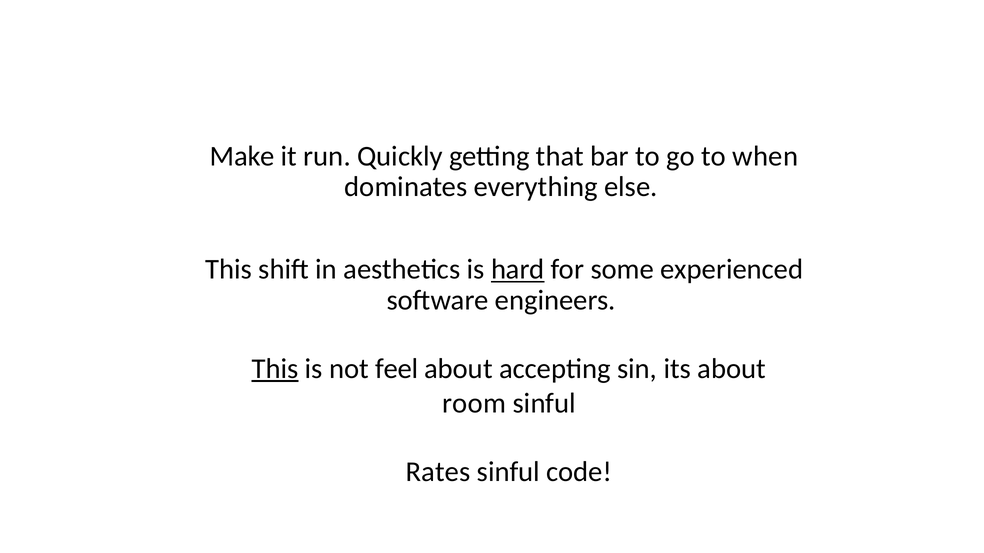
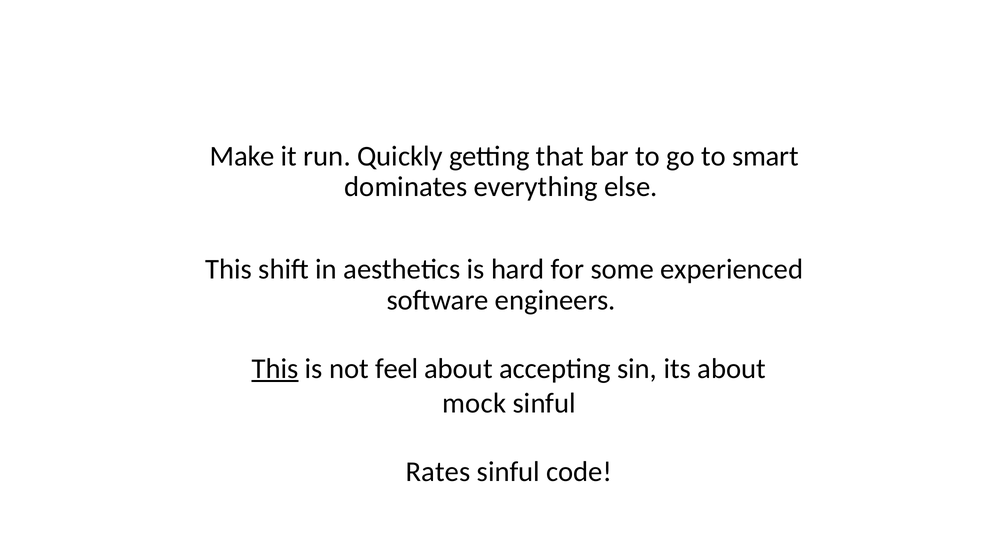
when: when -> smart (765, 156)
hard underline: present -> none (518, 270)
room: room -> mock (474, 403)
